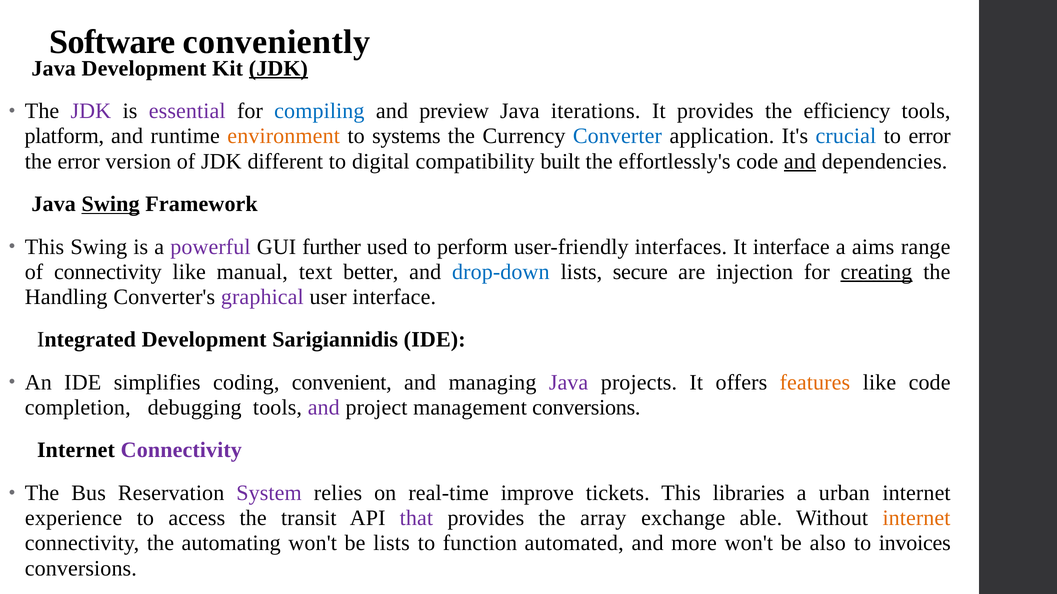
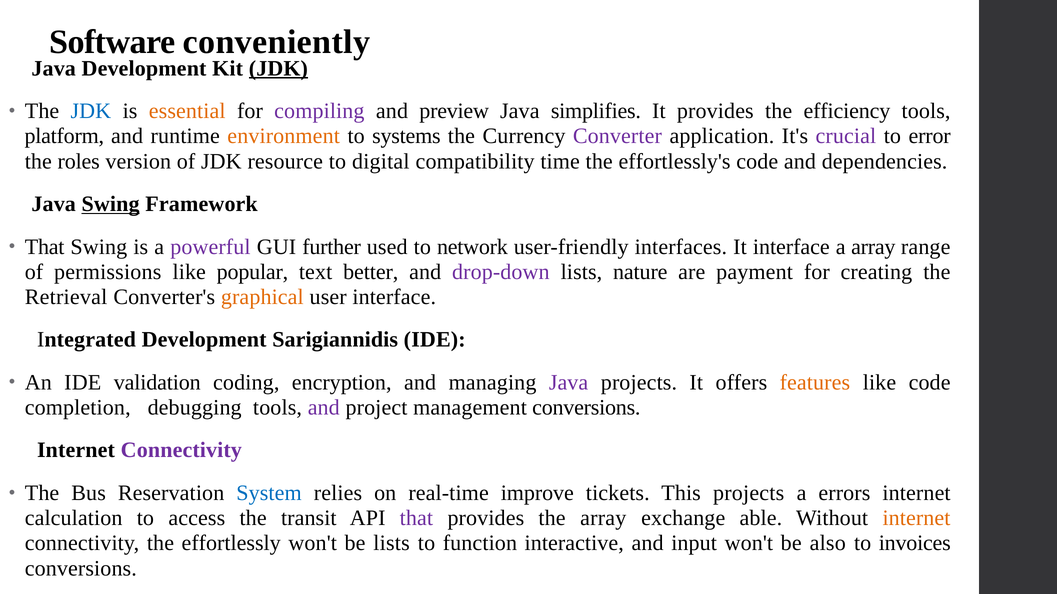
JDK colour: purple -> blue (91, 111)
essential colour: purple -> orange (187, 111)
compiling colour: blue -> purple (319, 111)
iterations: iterations -> simplifies (596, 111)
Converter colour: blue -> purple (617, 136)
crucial colour: blue -> purple (846, 136)
the error: error -> roles (79, 161)
different: different -> resource (285, 161)
built: built -> time (560, 161)
and underline: present -> none (800, 161)
This: This -> That (45, 247)
perform: perform -> network (472, 247)
a aims: aims -> array (873, 247)
of connectivity: connectivity -> permissions (108, 272)
manual: manual -> popular (252, 272)
drop-down colour: blue -> purple (501, 272)
secure: secure -> nature (640, 272)
injection: injection -> payment (755, 272)
creating underline: present -> none (876, 272)
Handling: Handling -> Retrieval (66, 297)
graphical colour: purple -> orange (262, 297)
simplifies: simplifies -> validation (157, 383)
convenient: convenient -> encryption (342, 383)
System colour: purple -> blue (269, 493)
This libraries: libraries -> projects (749, 493)
urban: urban -> errors (844, 493)
experience: experience -> calculation (74, 519)
automating: automating -> effortlessly (231, 544)
automated: automated -> interactive (574, 544)
more: more -> input (694, 544)
